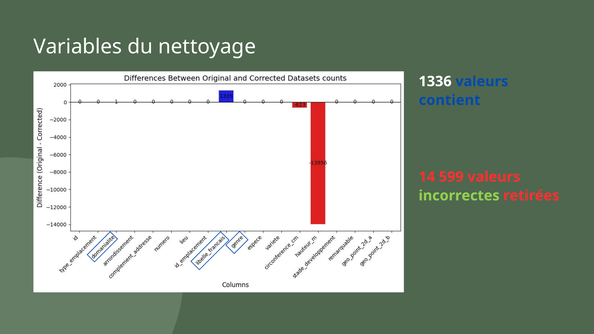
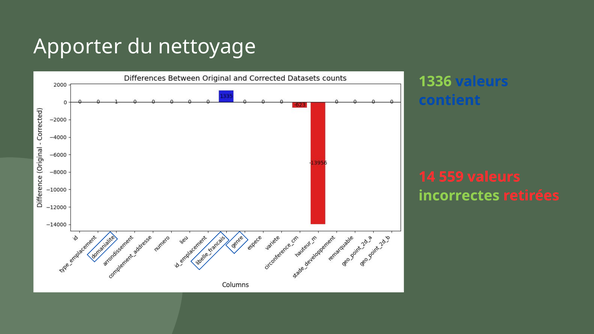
Variables: Variables -> Apporter (78, 47)
1336 colour: white -> light green (435, 81)
599: 599 -> 559 (451, 177)
